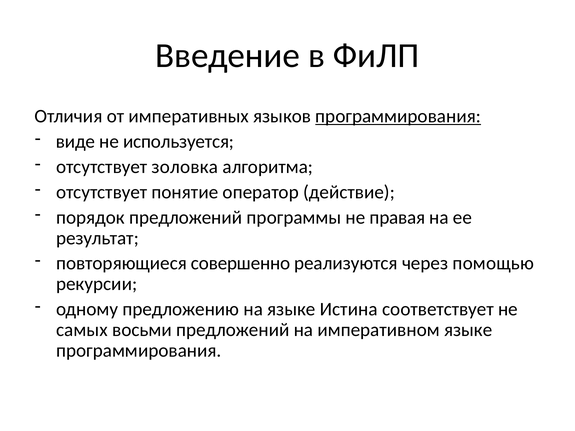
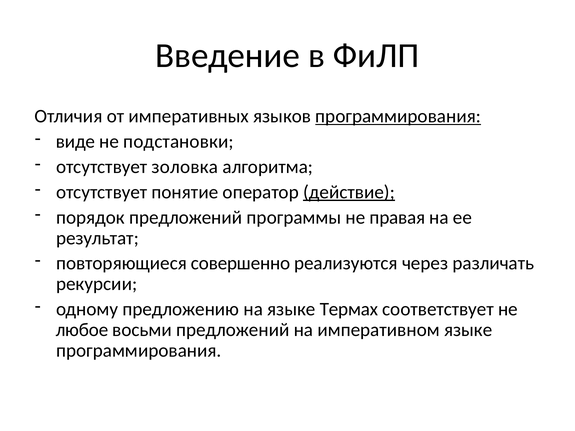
используется: используется -> подстановки (178, 142)
действие underline: none -> present (349, 192)
помощью: помощью -> различать (493, 263)
Истина: Истина -> Термах (349, 309)
самых: самых -> любое (82, 330)
